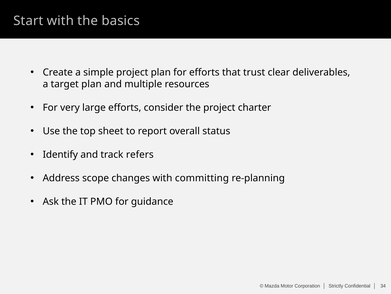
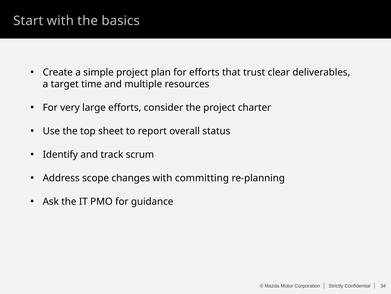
target plan: plan -> time (92, 84)
refers: refers -> scrum (140, 154)
